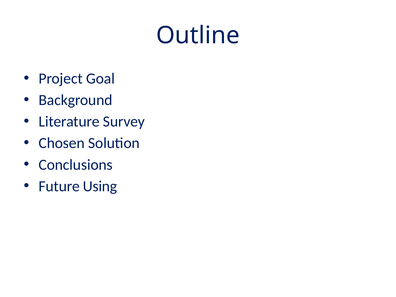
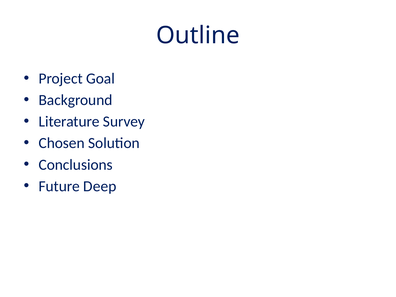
Using: Using -> Deep (100, 186)
